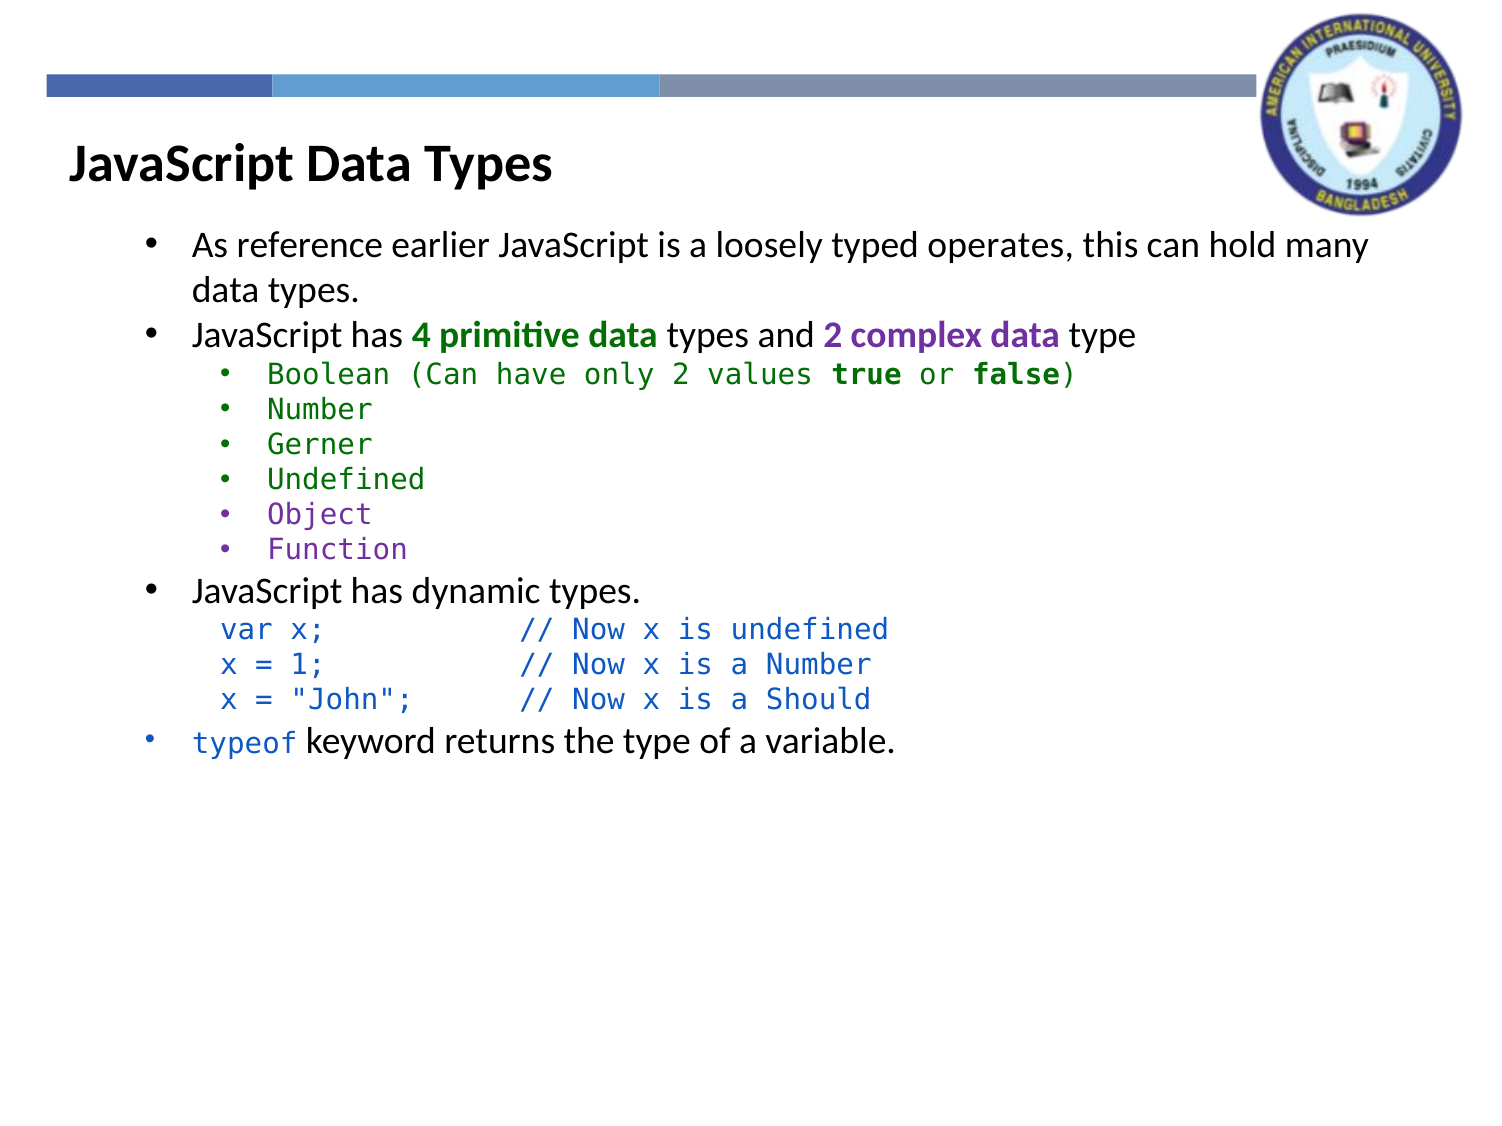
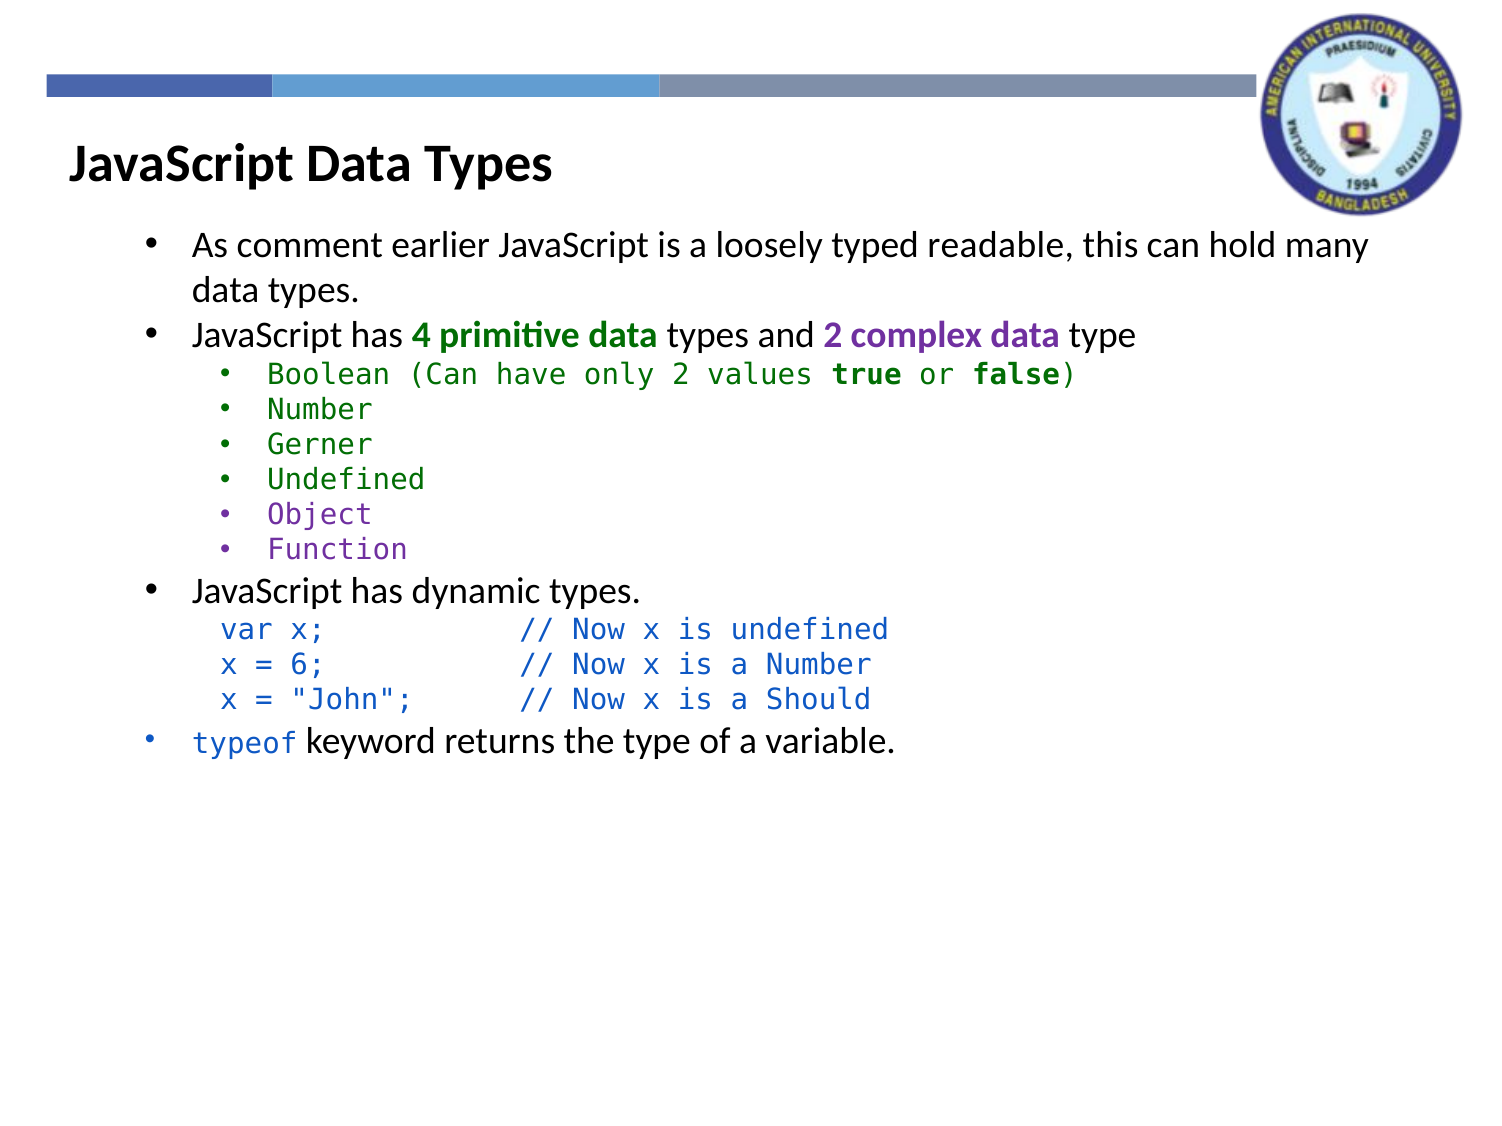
reference: reference -> comment (310, 245)
operates: operates -> readable (1001, 245)
1: 1 -> 6 (308, 665)
